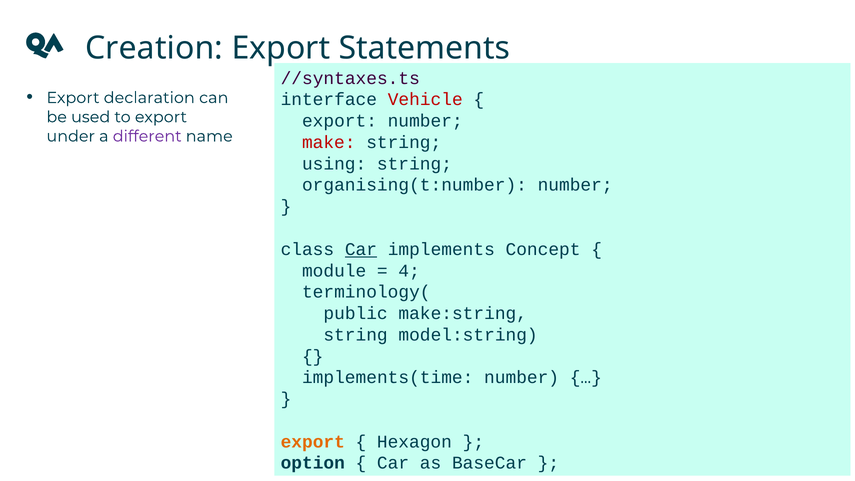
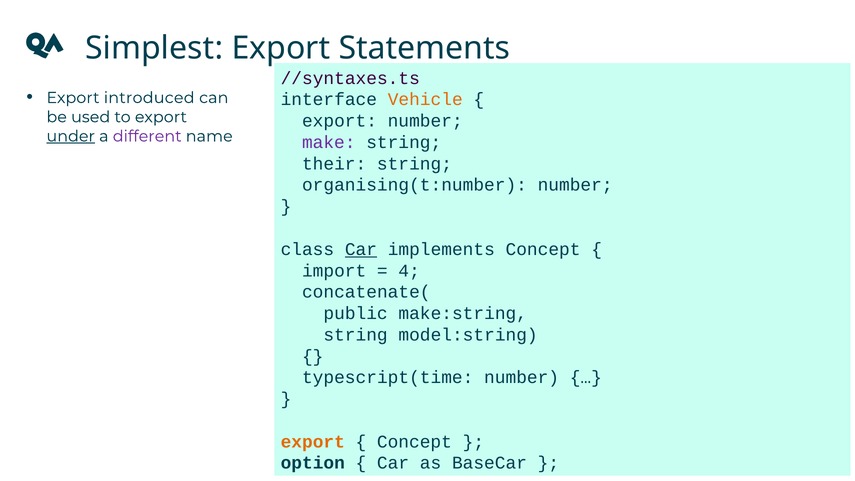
Creation: Creation -> Simplest (154, 48)
declaration: declaration -> introduced (149, 98)
Vehicle colour: red -> orange (425, 100)
under underline: none -> present (71, 136)
make colour: red -> purple (329, 142)
using: using -> their (334, 164)
module: module -> import (334, 271)
terminology(: terminology( -> concatenate( (366, 292)
implements(time: implements(time -> typescript(time (388, 378)
Hexagon: Hexagon -> Concept (414, 442)
